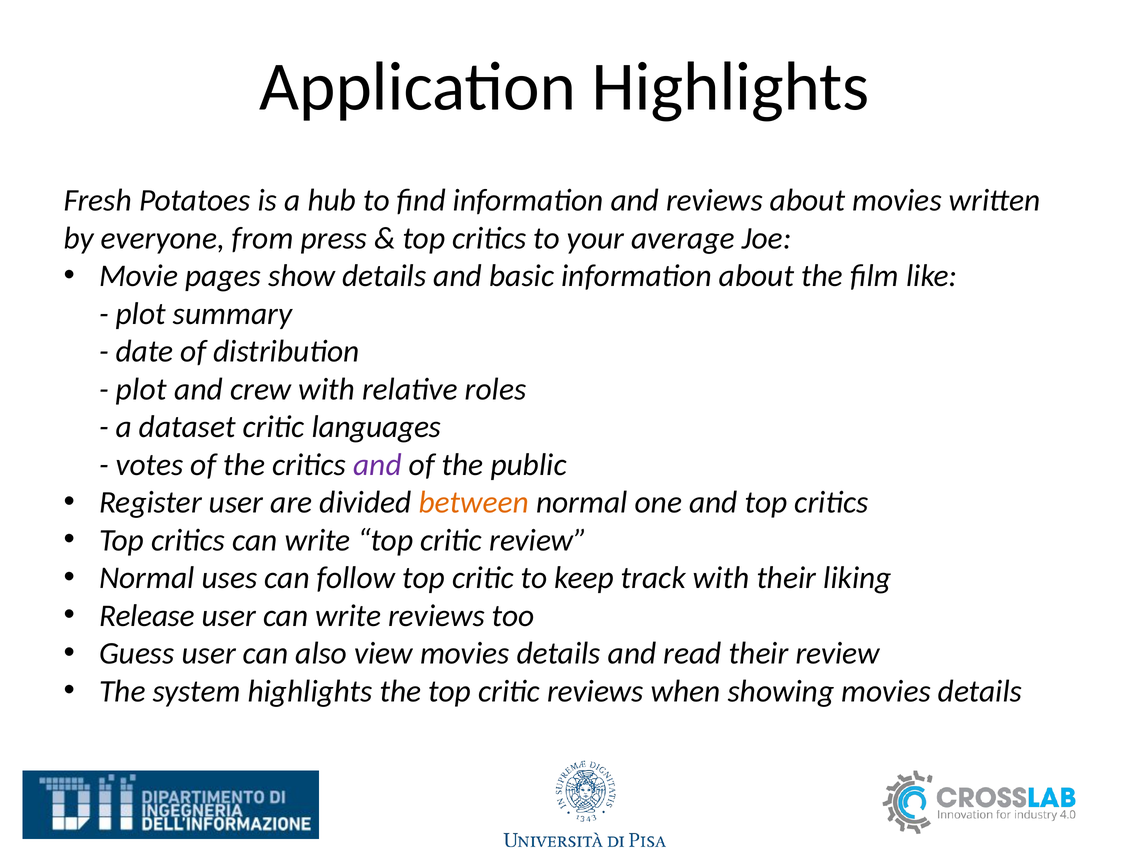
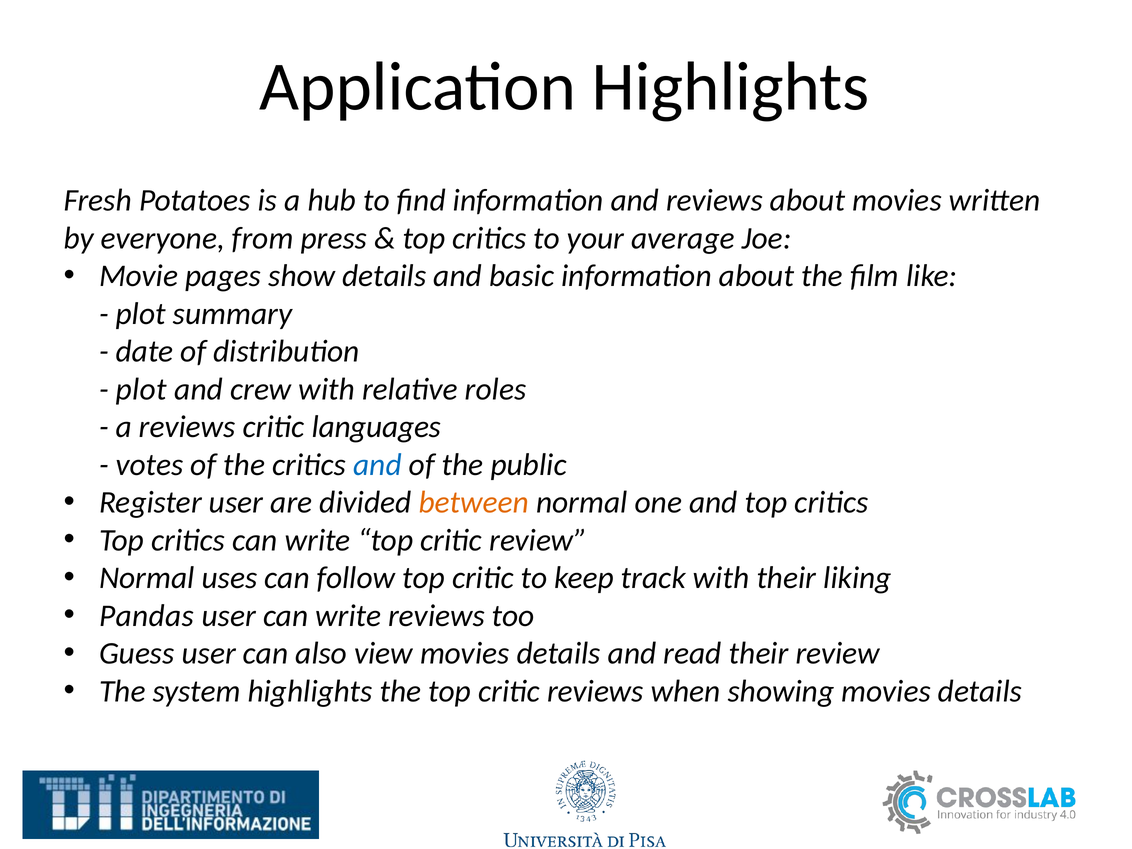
a dataset: dataset -> reviews (187, 427)
and colour: purple -> blue (377, 465)
Release: Release -> Pandas (147, 616)
